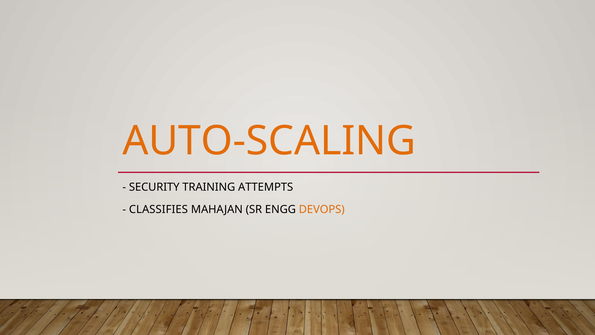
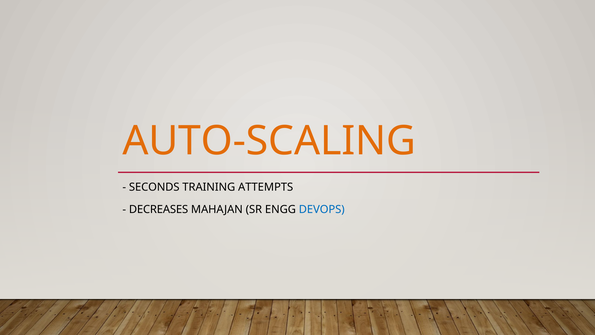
SECURITY: SECURITY -> SECONDS (154, 187)
CLASSIFIES: CLASSIFIES -> DECREASES (159, 209)
DEVOPS colour: orange -> blue (322, 209)
